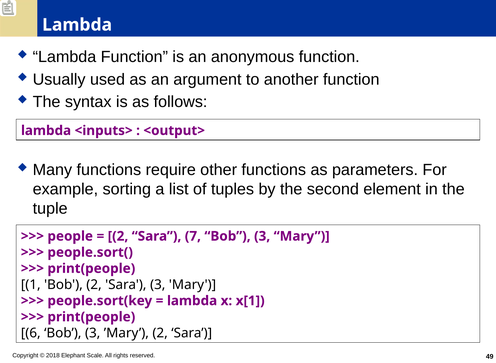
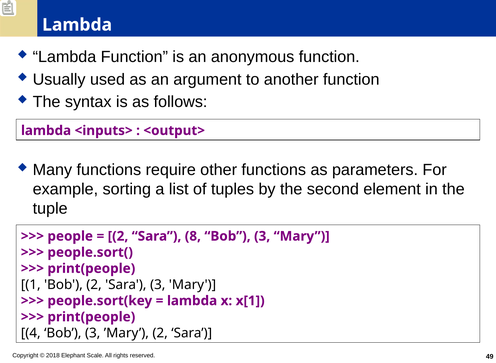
7: 7 -> 8 (193, 236)
6: 6 -> 4 (31, 333)
